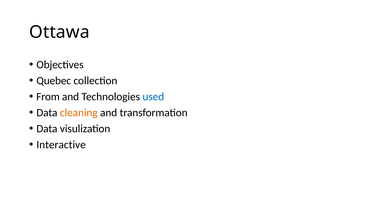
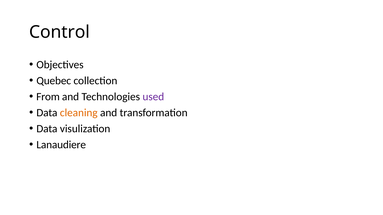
Ottawa: Ottawa -> Control (60, 32)
used colour: blue -> purple (153, 97)
Interactive: Interactive -> Lanaudiere (61, 145)
